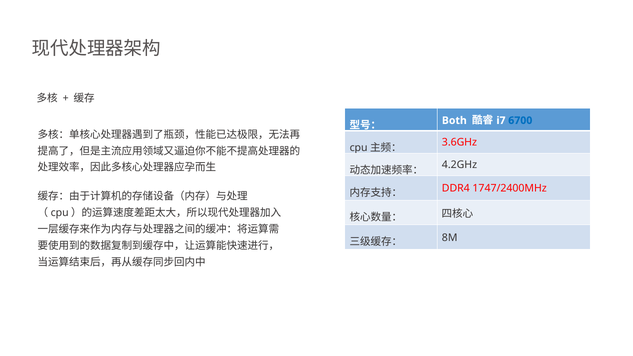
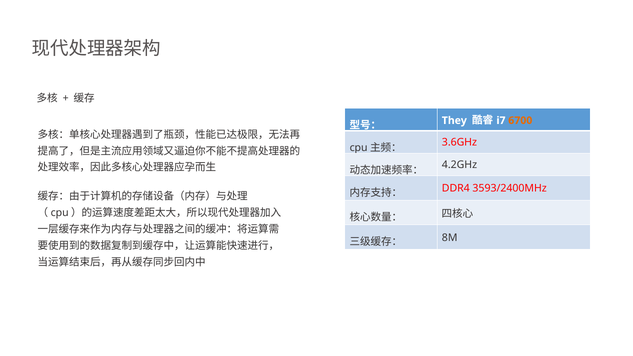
Both: Both -> They (454, 120)
6700 colour: blue -> orange (520, 120)
1747/2400MHz: 1747/2400MHz -> 3593/2400MHz (510, 189)
